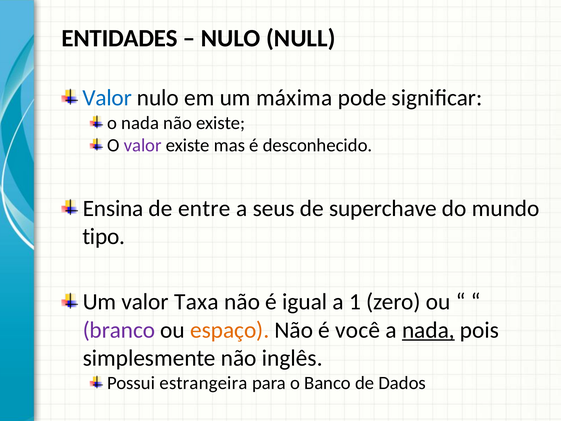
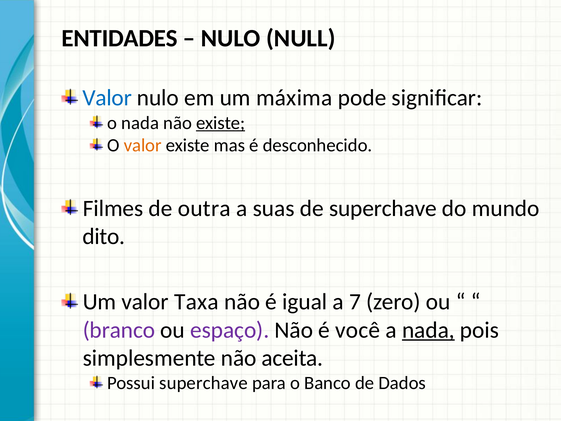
existe underline: none -> present (221, 123)
valor colour: purple -> orange (143, 145)
Ensina: Ensina -> Filmes (113, 208)
entre: entre -> outra (204, 208)
seus: seus -> suas (274, 208)
tipo: tipo -> dito (104, 236)
1: 1 -> 7 (355, 302)
espaço colour: orange -> purple (230, 330)
inglês: inglês -> aceita (292, 358)
Possui estrangeira: estrangeira -> superchave (203, 383)
